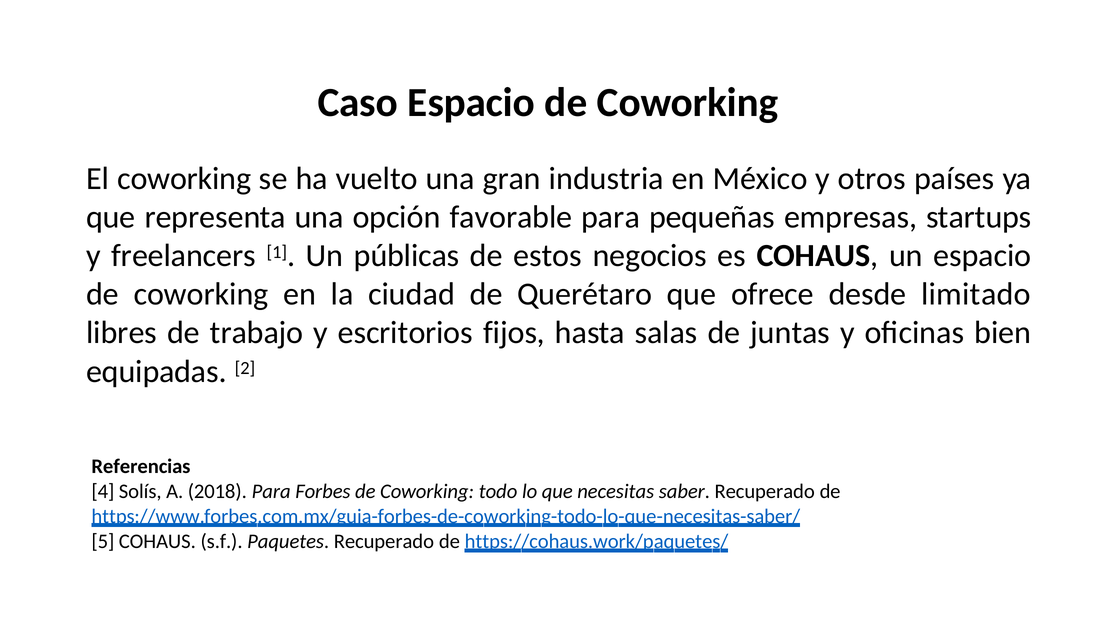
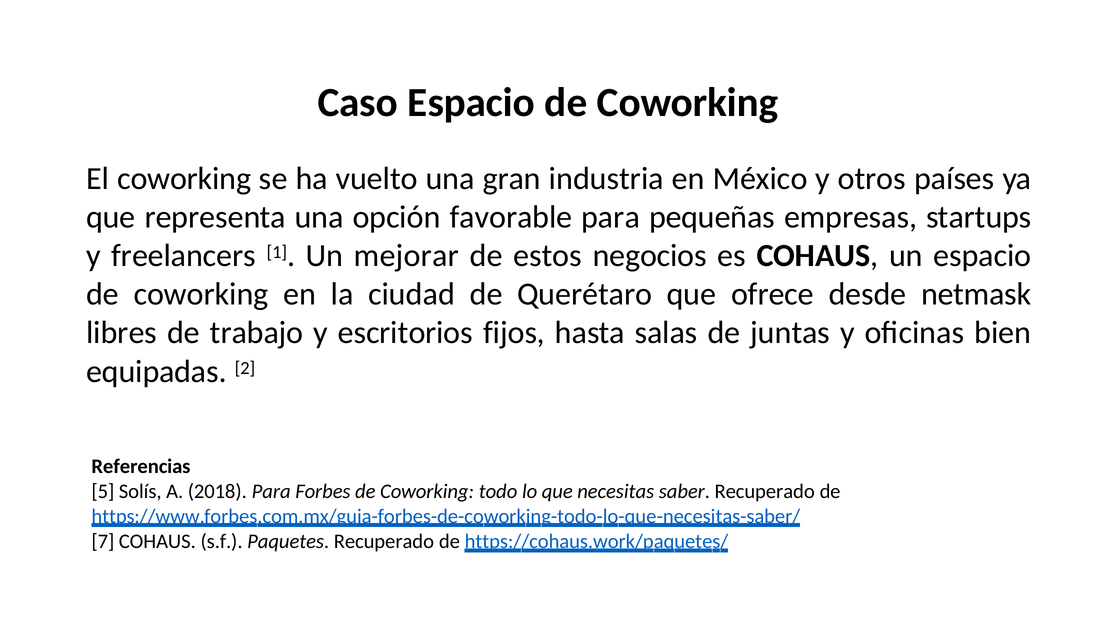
públicas: públicas -> mejorar (407, 256)
limitado: limitado -> netmask (976, 294)
4: 4 -> 5 (103, 491)
5: 5 -> 7 (103, 541)
